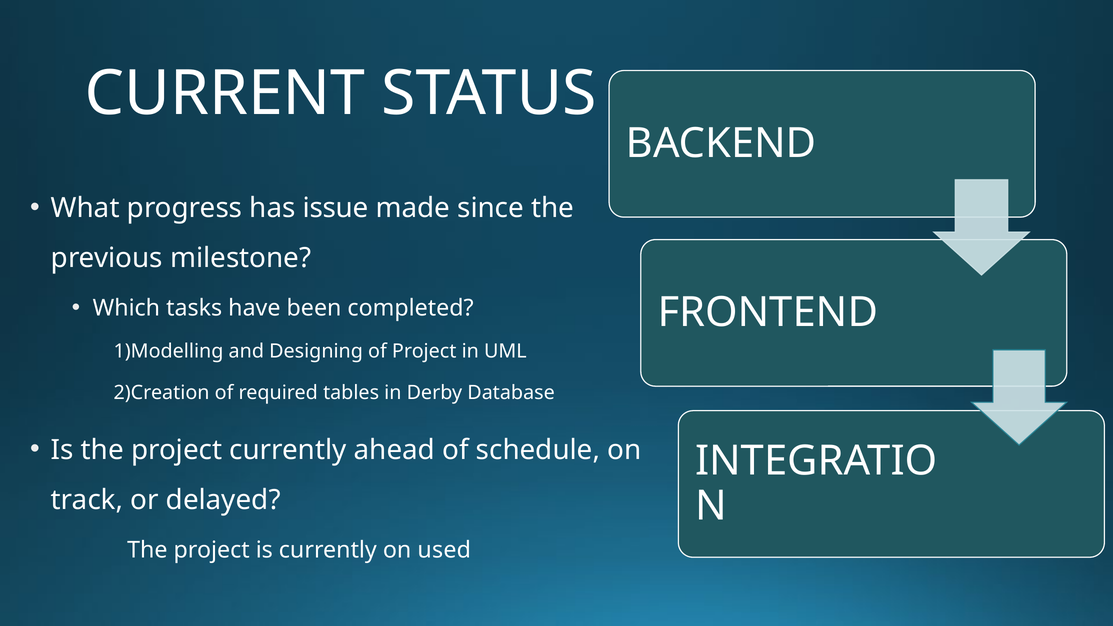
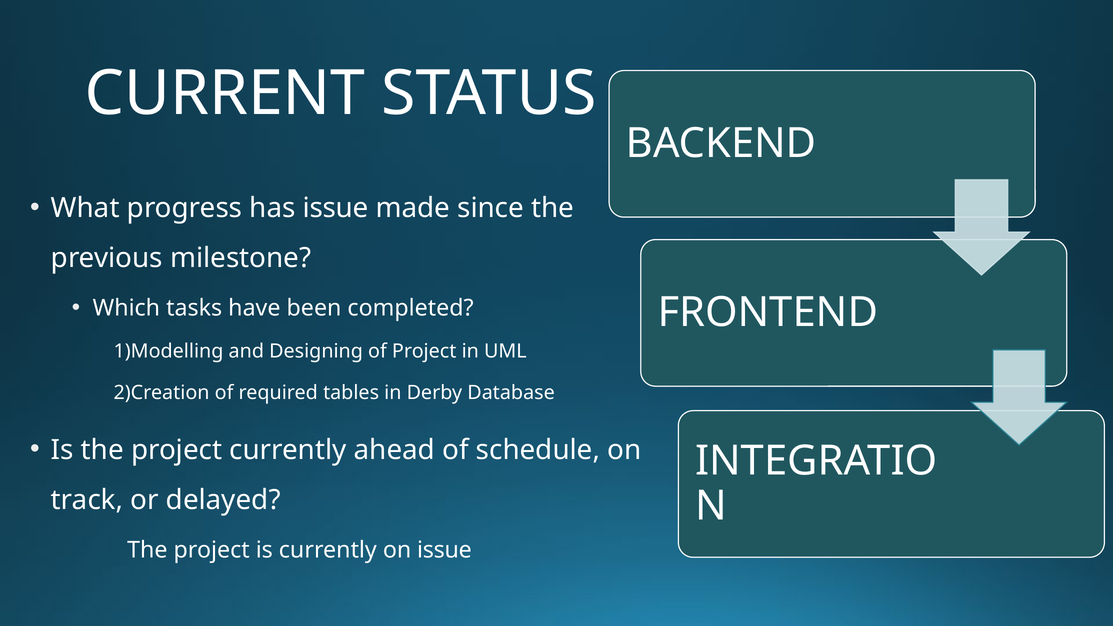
on used: used -> issue (444, 550)
